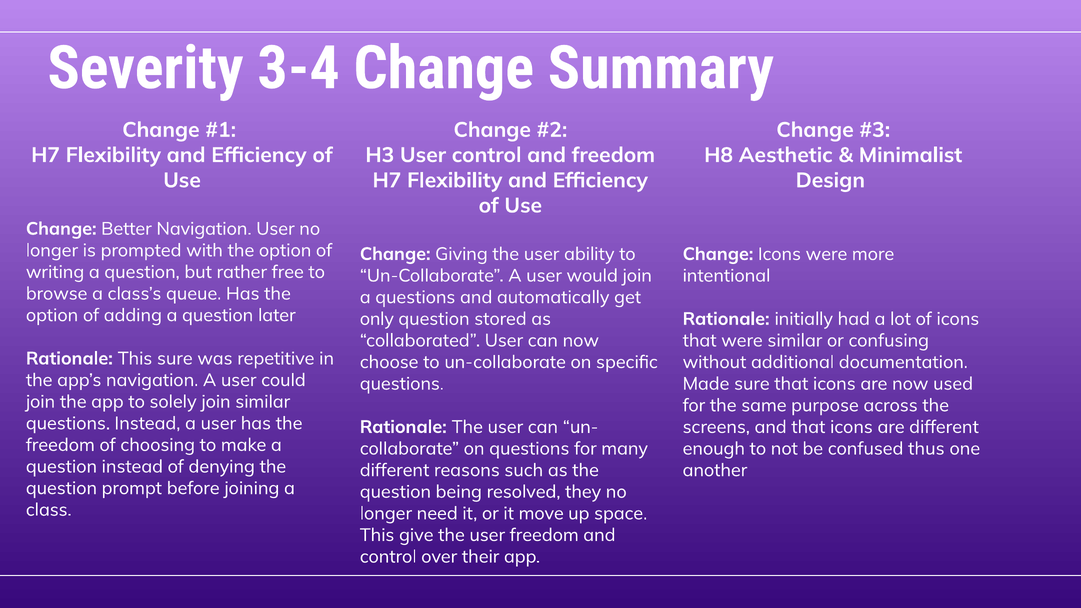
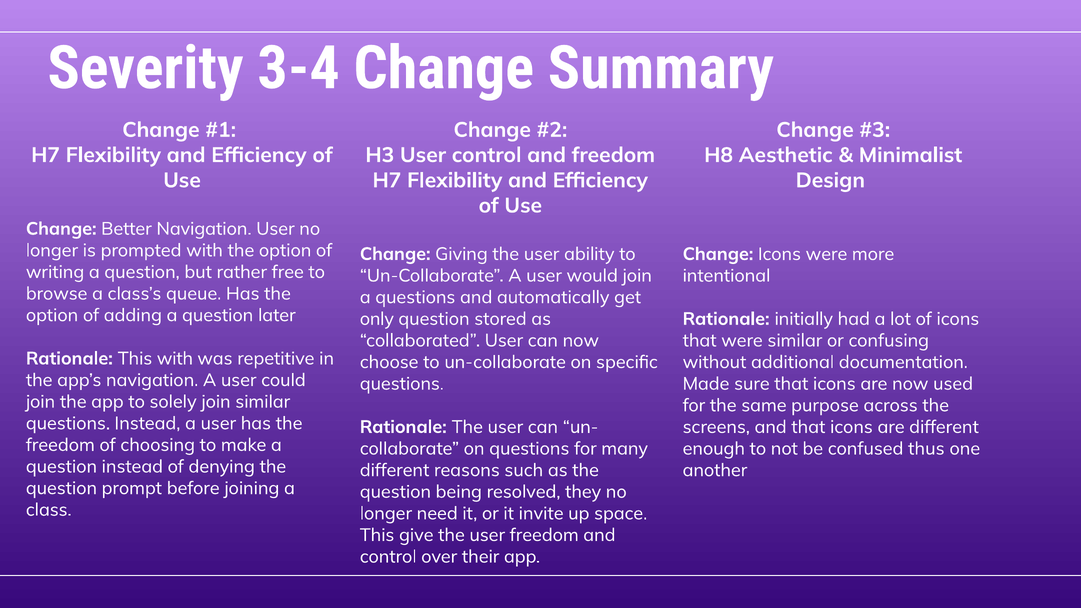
This sure: sure -> with (175, 359)
move: move -> invite (541, 513)
